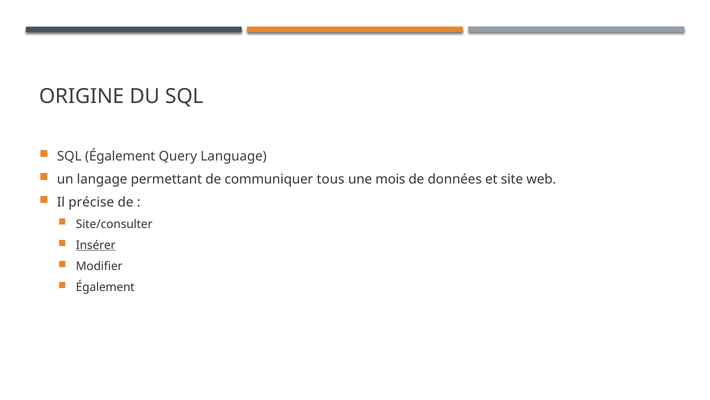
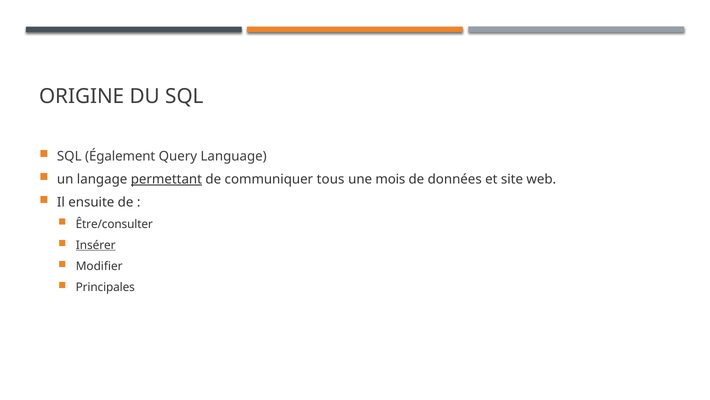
permettant underline: none -> present (166, 179)
précise: précise -> ensuite (91, 202)
Site/consulter: Site/consulter -> Être/consulter (114, 224)
Également: Également -> Principales (105, 287)
